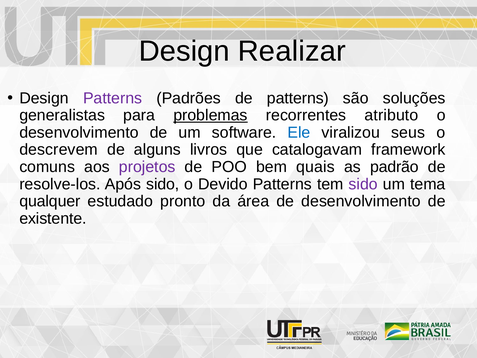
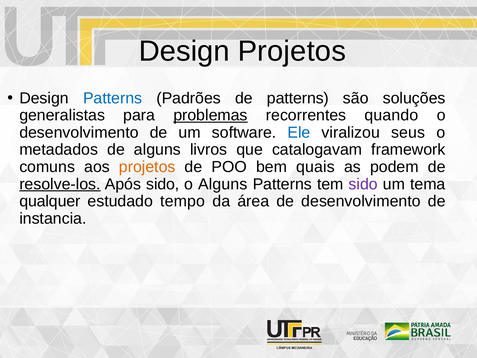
Design Realizar: Realizar -> Projetos (292, 51)
Patterns colour: purple -> blue (113, 98)
atributo: atributo -> quando (391, 115)
descrevem: descrevem -> metadados (59, 150)
projetos colour: purple -> orange (147, 167)
padrão: padrão -> podem (394, 167)
resolve-los underline: none -> present (60, 184)
o Devido: Devido -> Alguns (223, 184)
pronto: pronto -> tempo (183, 201)
existente: existente -> instancia (53, 218)
